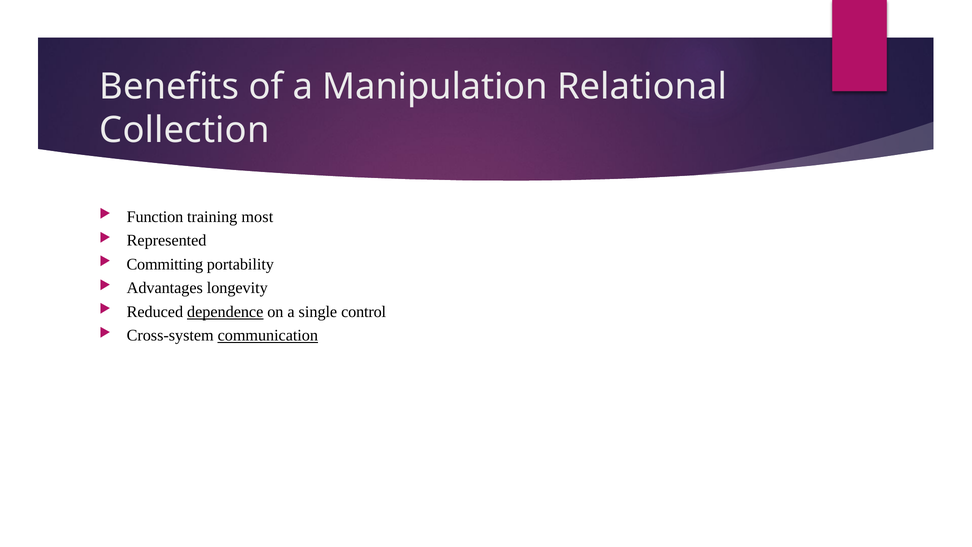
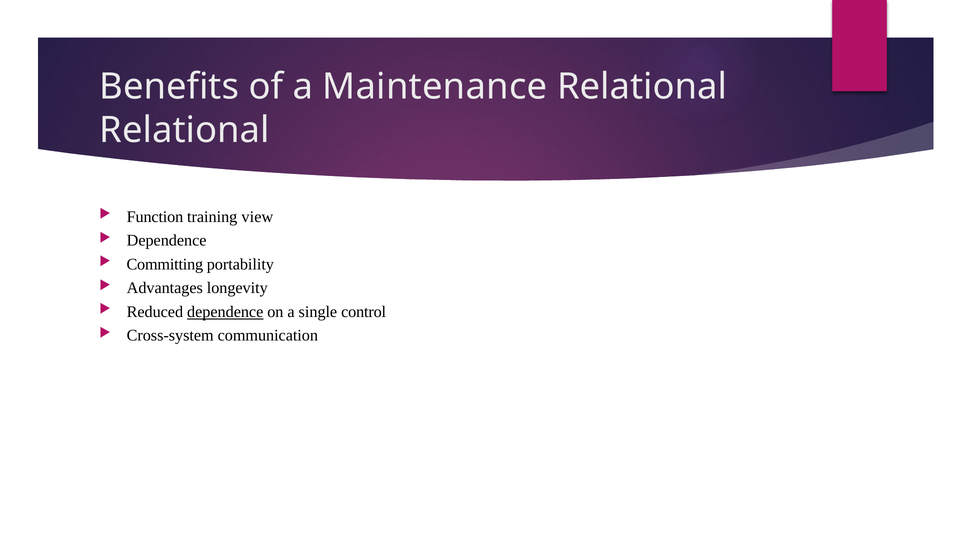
Manipulation: Manipulation -> Maintenance (435, 86)
Collection: Collection -> Relational (185, 130)
most: most -> view (257, 217)
Represented: Represented -> Dependence (167, 240)
communication underline: present -> none (268, 335)
